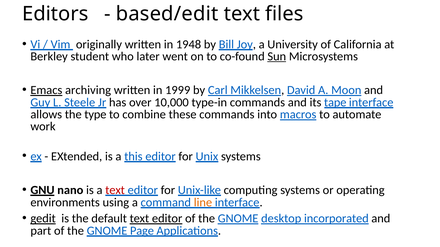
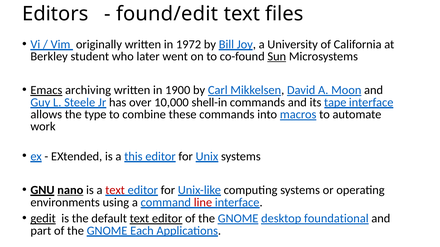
based/edit: based/edit -> found/edit (167, 14)
1948: 1948 -> 1972 (189, 44)
1999: 1999 -> 1900 (178, 90)
type-in: type-in -> shell-in (209, 103)
nano underline: none -> present (70, 190)
line colour: orange -> red (203, 203)
incorporated: incorporated -> foundational (336, 219)
Page: Page -> Each (142, 231)
